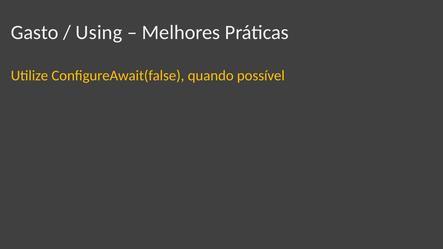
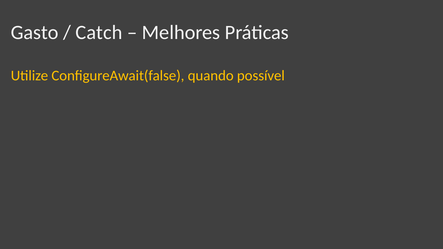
Using: Using -> Catch (99, 33)
